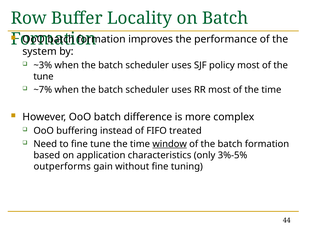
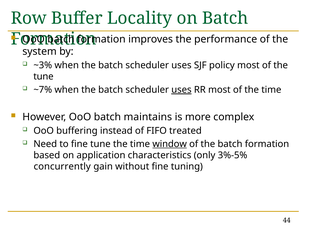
uses underline: none -> present (181, 90)
difference: difference -> maintains (148, 117)
outperforms: outperforms -> concurrently (62, 166)
